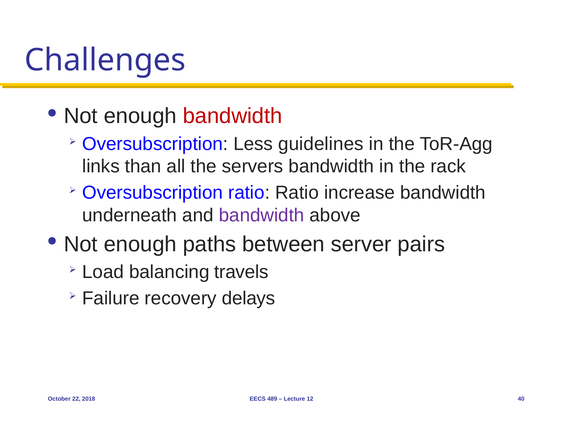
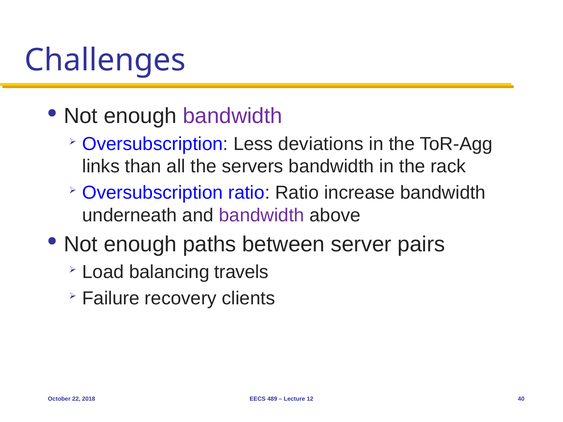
bandwidth colour: red -> purple (233, 116)
guidelines: guidelines -> deviations (321, 144)
delays: delays -> clients (248, 298)
